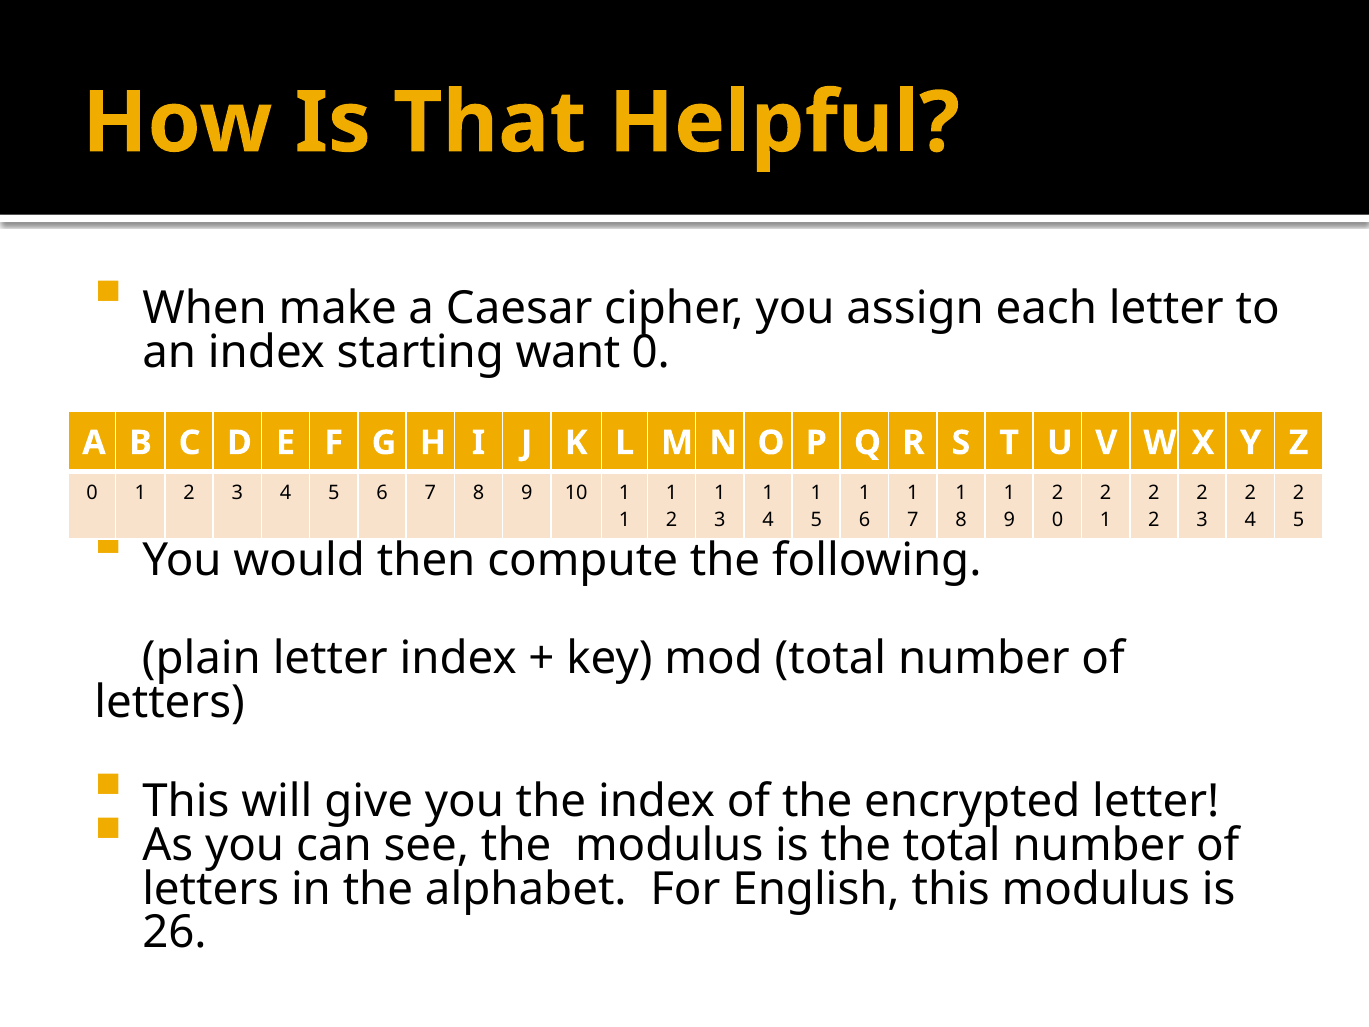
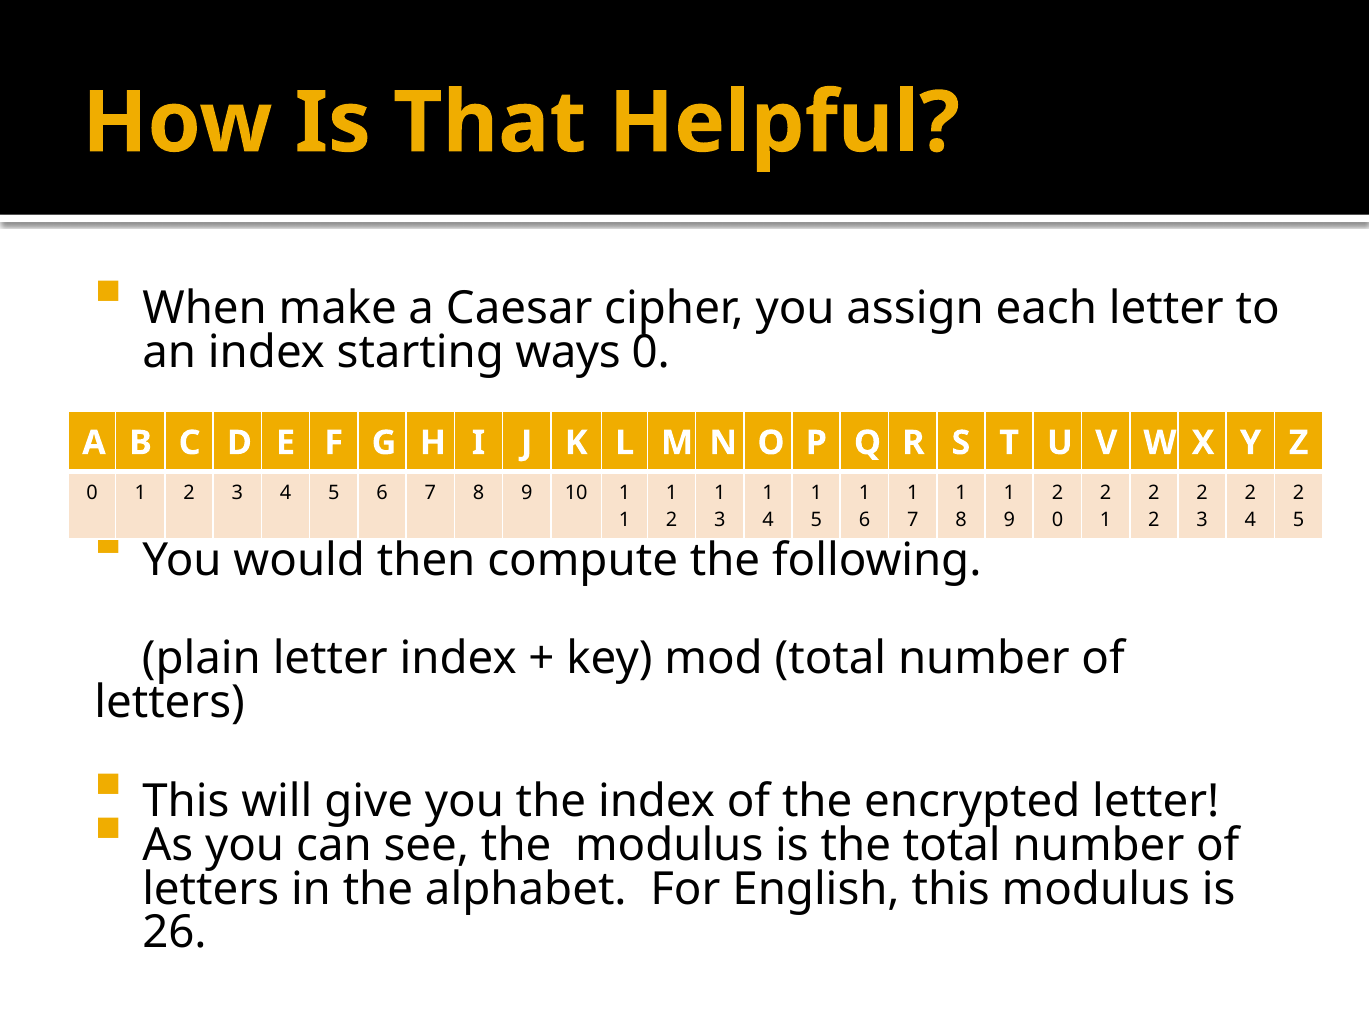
want: want -> ways (568, 352)
